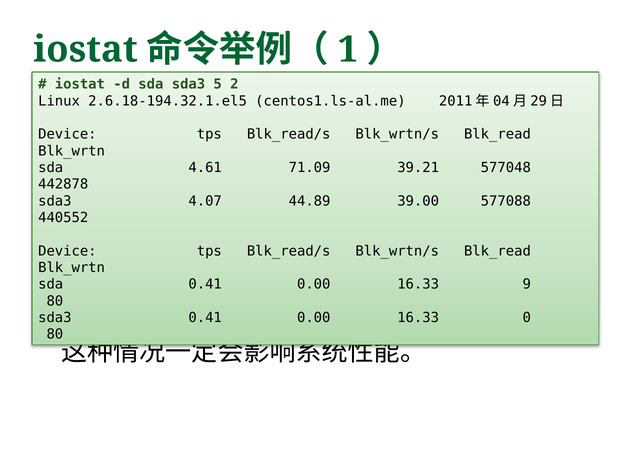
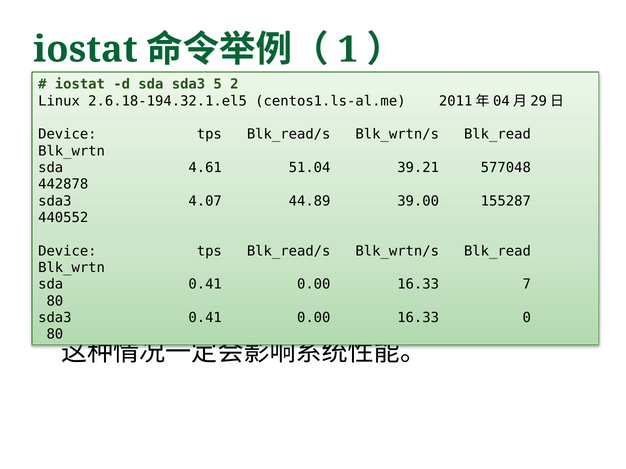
71.09: 71.09 -> 51.04 (310, 168)
577088: 577088 -> 155287 (506, 201)
9: 9 -> 7 (527, 285)
